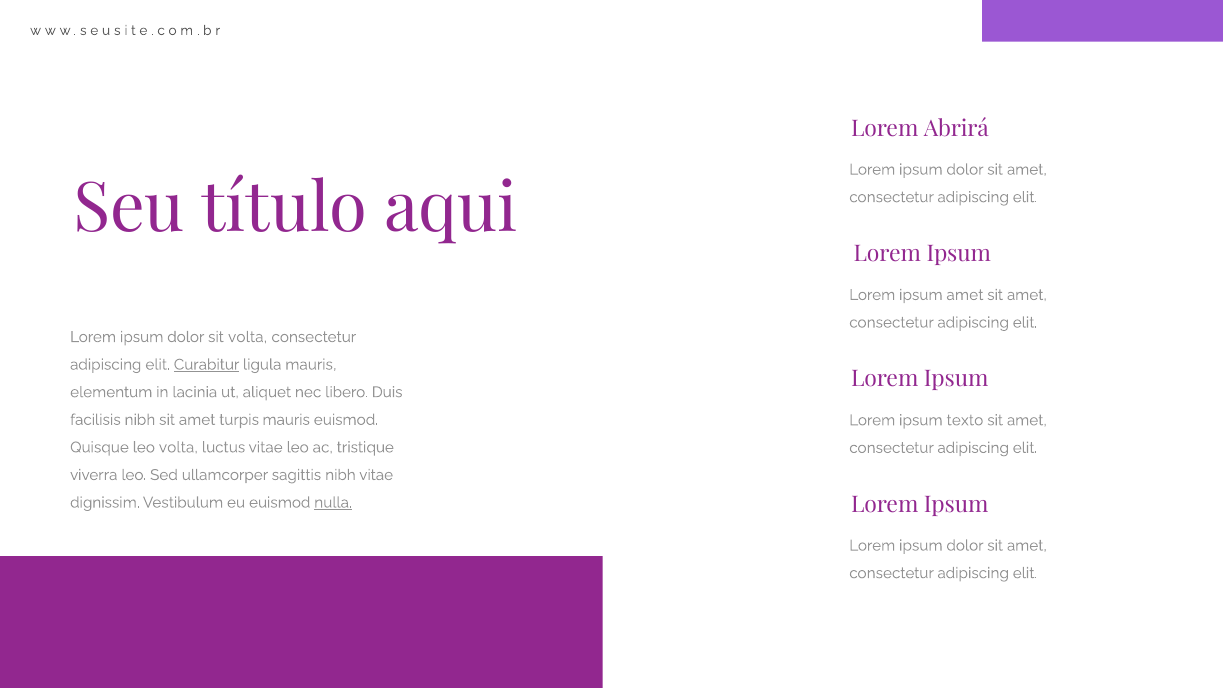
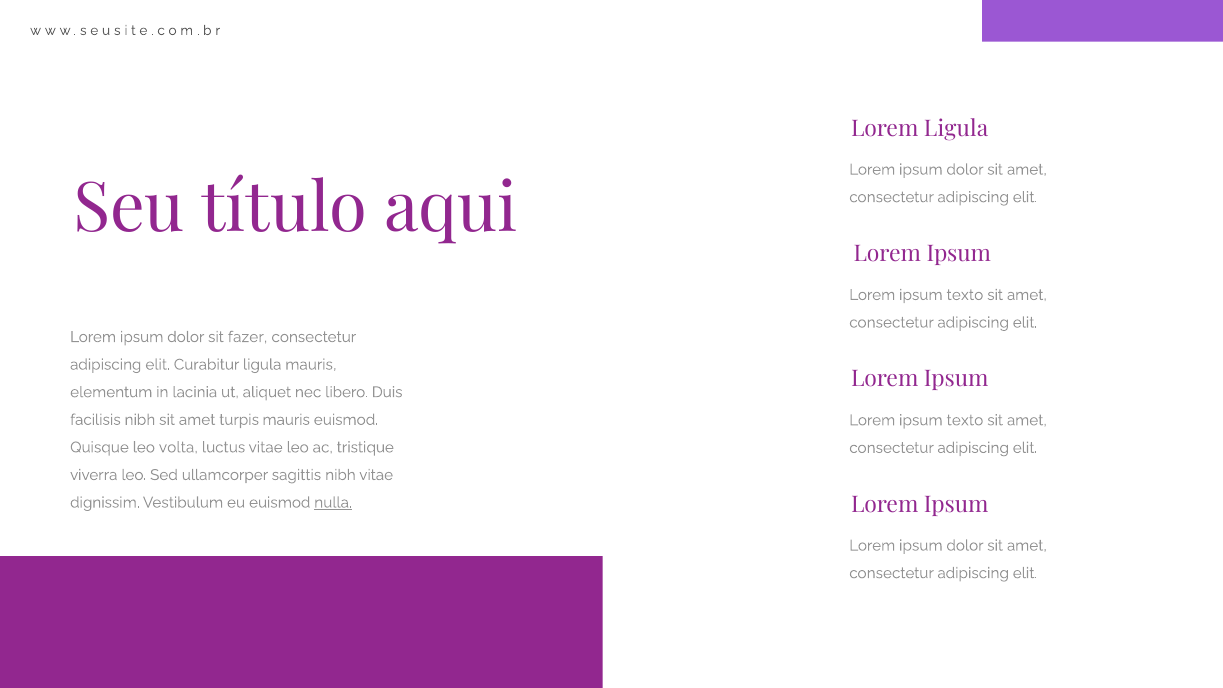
Lorem Abrirá: Abrirá -> Ligula (956, 128)
amet: amet -> texto (965, 295)
sit volta: volta -> fazer (248, 337)
Curabitur underline: present -> none (207, 365)
